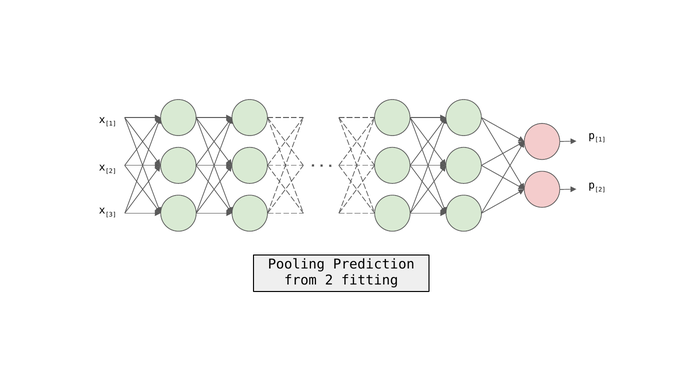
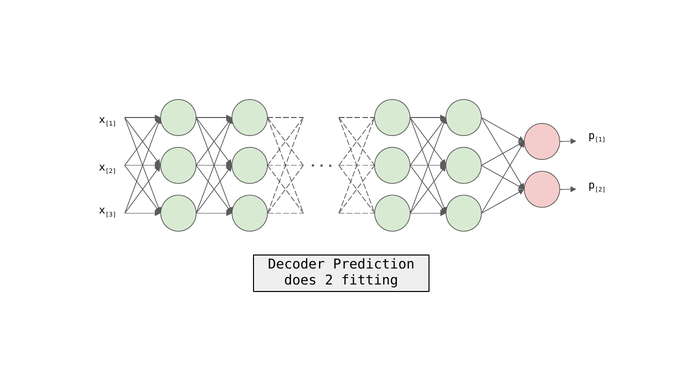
Pooling: Pooling -> Decoder (296, 264)
from: from -> does (300, 280)
